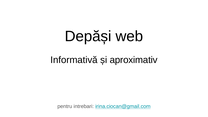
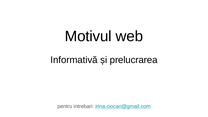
Depăși: Depăși -> Motivul (88, 36)
aproximativ: aproximativ -> prelucrarea (134, 60)
